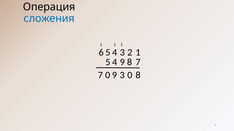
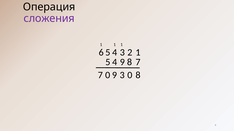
сложения colour: blue -> purple (49, 18)
